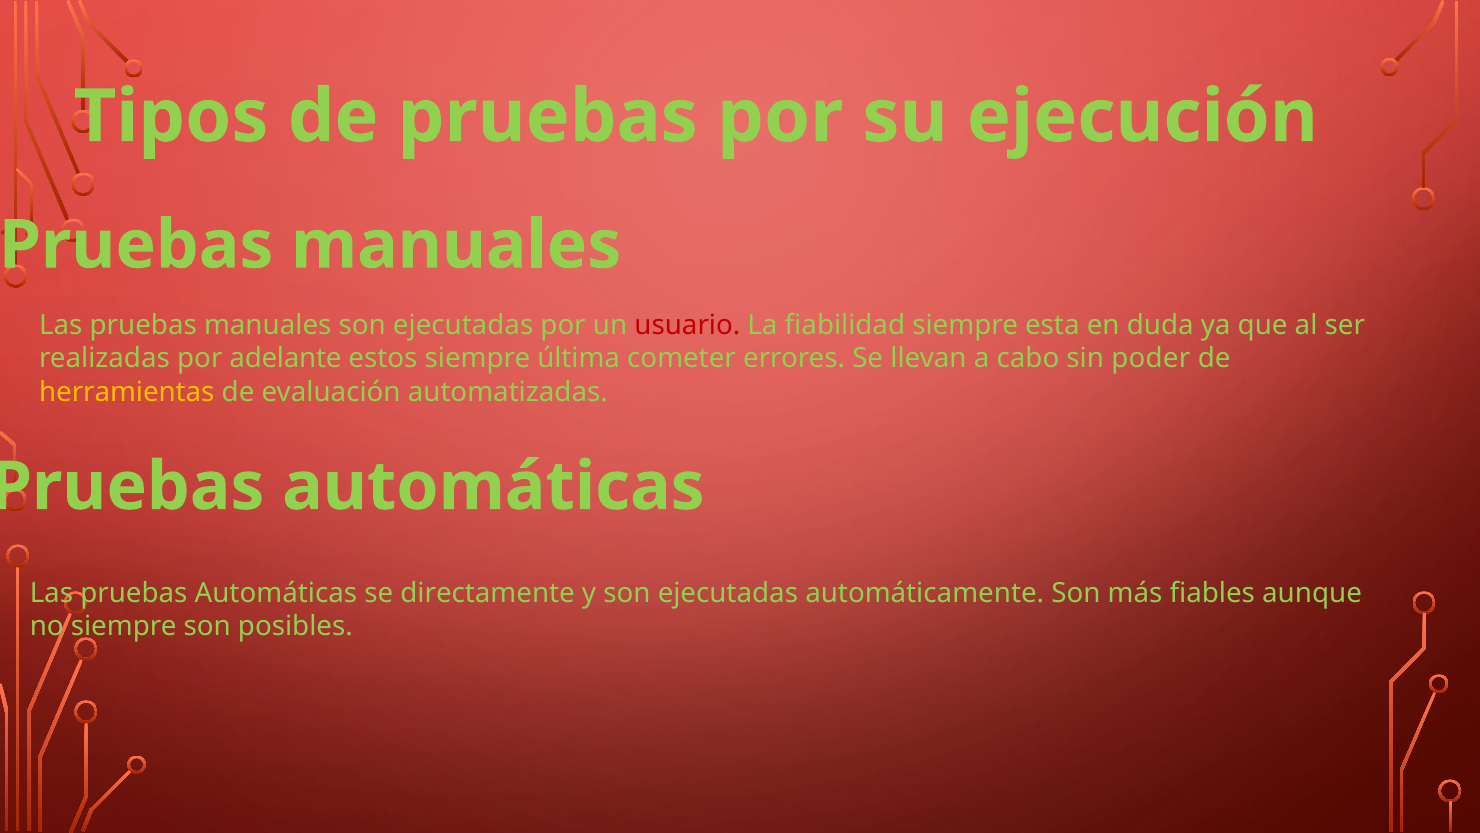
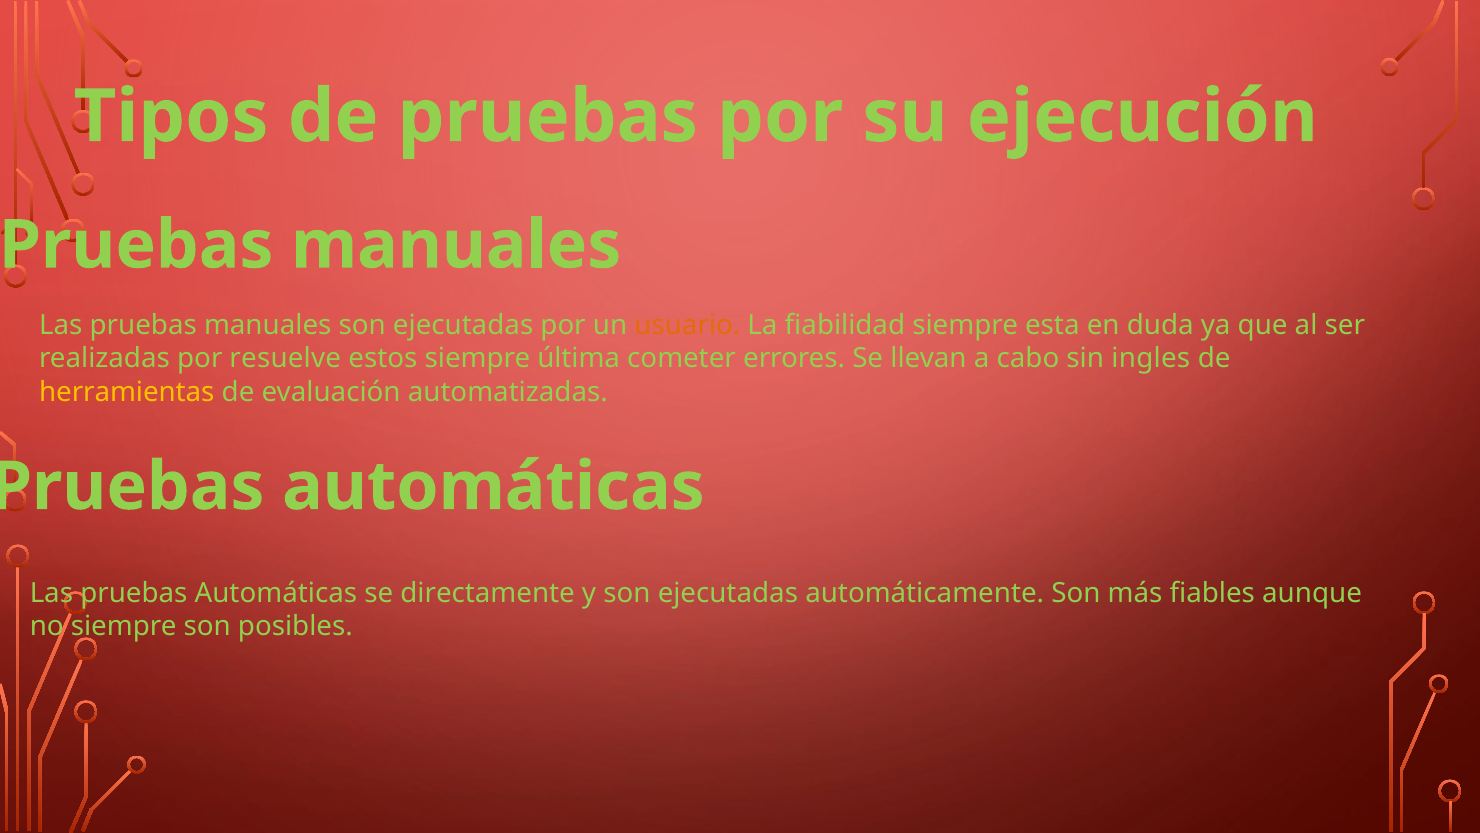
usuario colour: red -> orange (687, 325)
adelante: adelante -> resuelve (285, 358)
poder: poder -> ingles (1151, 358)
